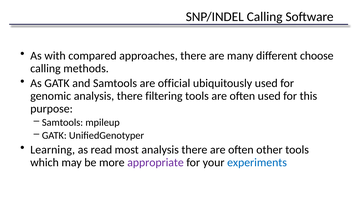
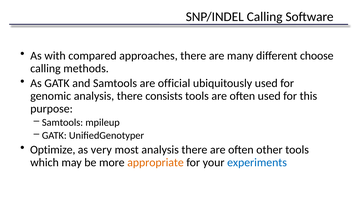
filtering: filtering -> consists (164, 96)
Learning: Learning -> Optimize (53, 150)
read: read -> very (101, 150)
appropriate colour: purple -> orange (156, 162)
